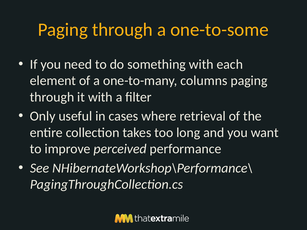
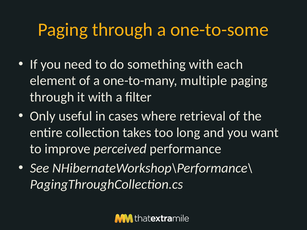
columns: columns -> multiple (204, 81)
